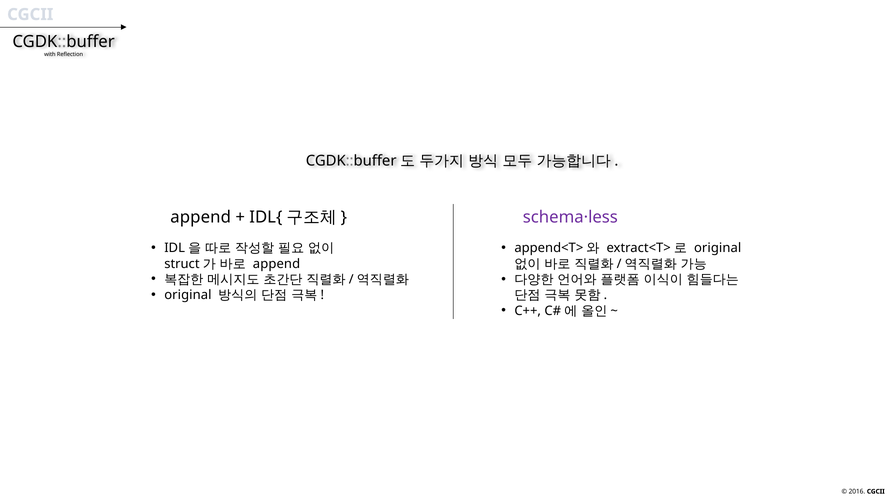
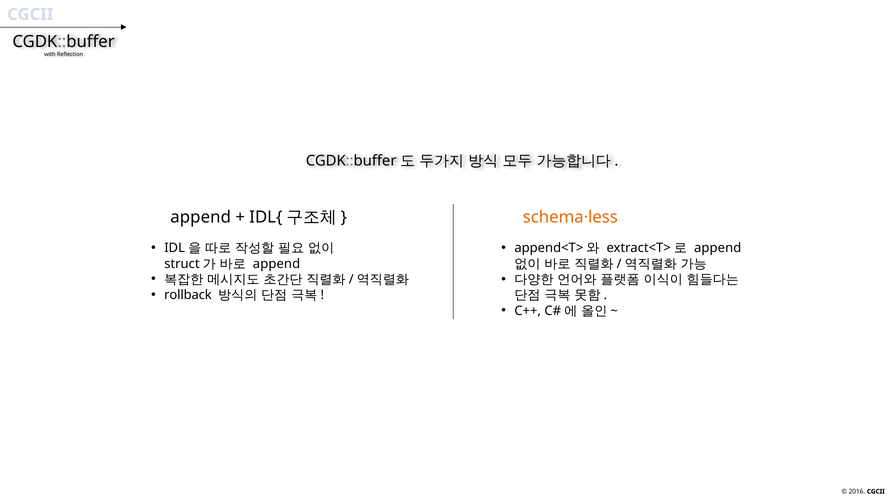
schema·less colour: purple -> orange (570, 217)
original: original -> append (718, 248)
original: original -> rollback (188, 295)
